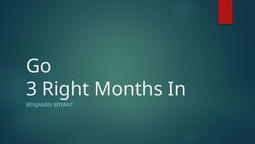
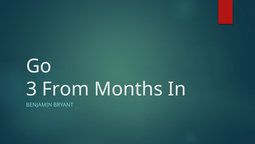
Right: Right -> From (66, 89)
